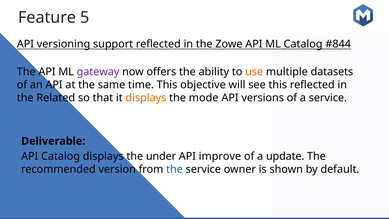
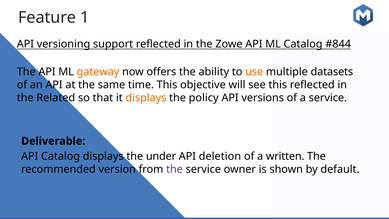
5: 5 -> 1 (85, 17)
gateway colour: purple -> orange (98, 72)
mode: mode -> policy (204, 98)
improve: improve -> deletion (220, 156)
update: update -> written (285, 156)
the colour: blue -> purple (174, 169)
